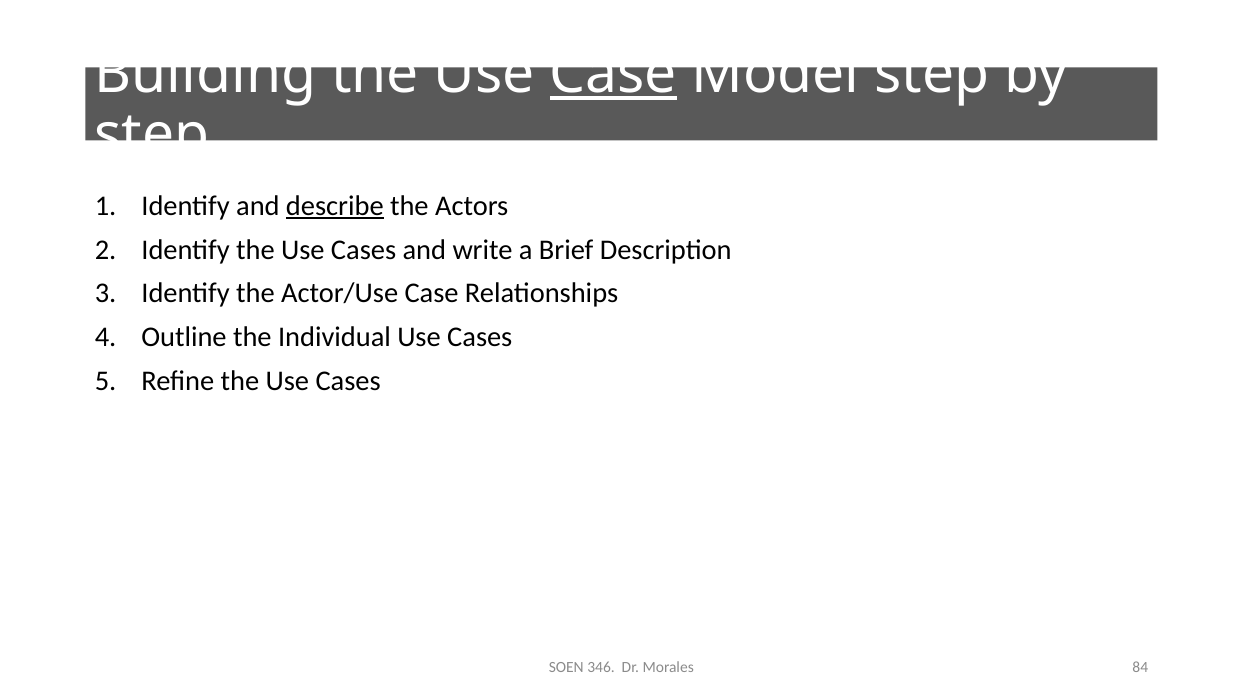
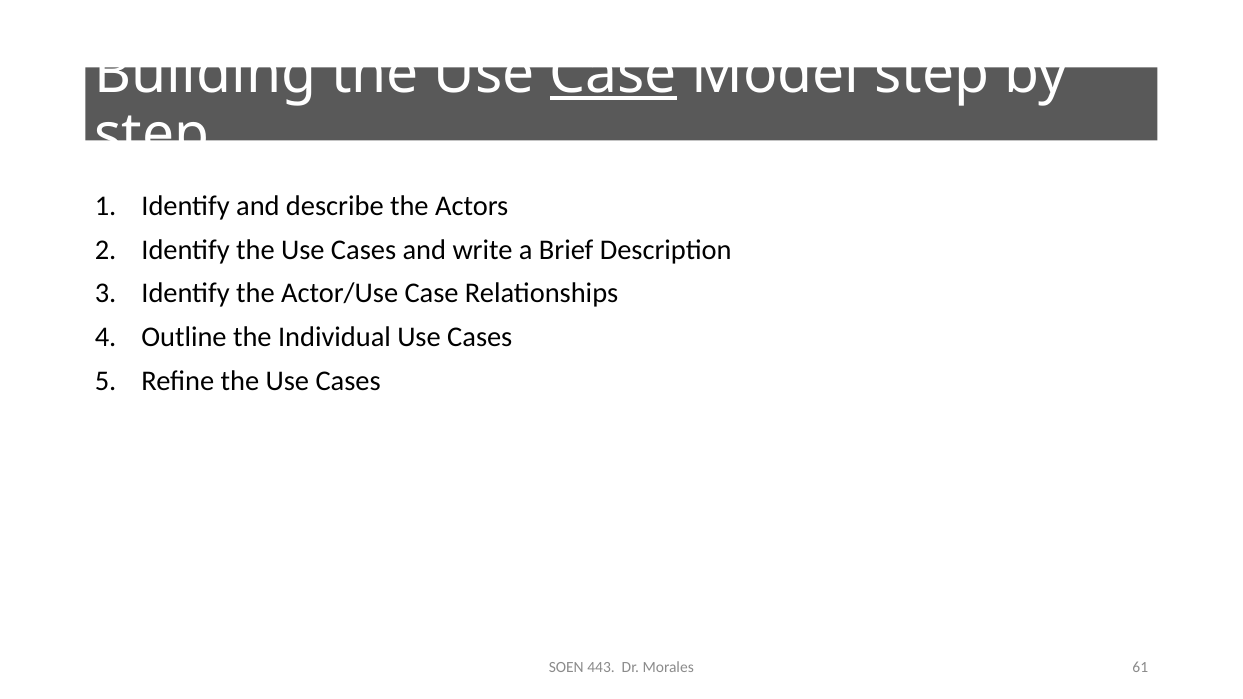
describe underline: present -> none (335, 206)
346: 346 -> 443 (601, 668)
84: 84 -> 61 (1140, 668)
